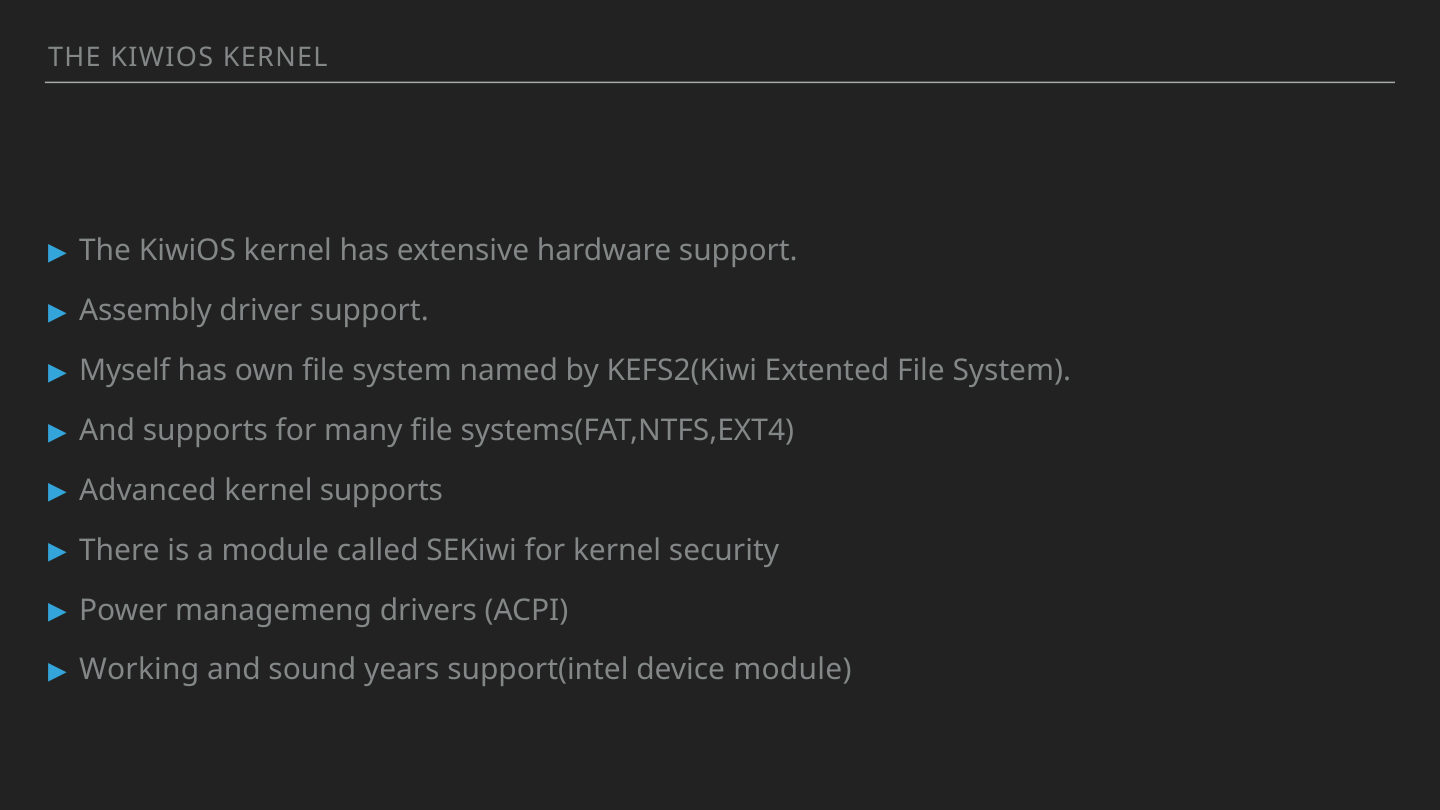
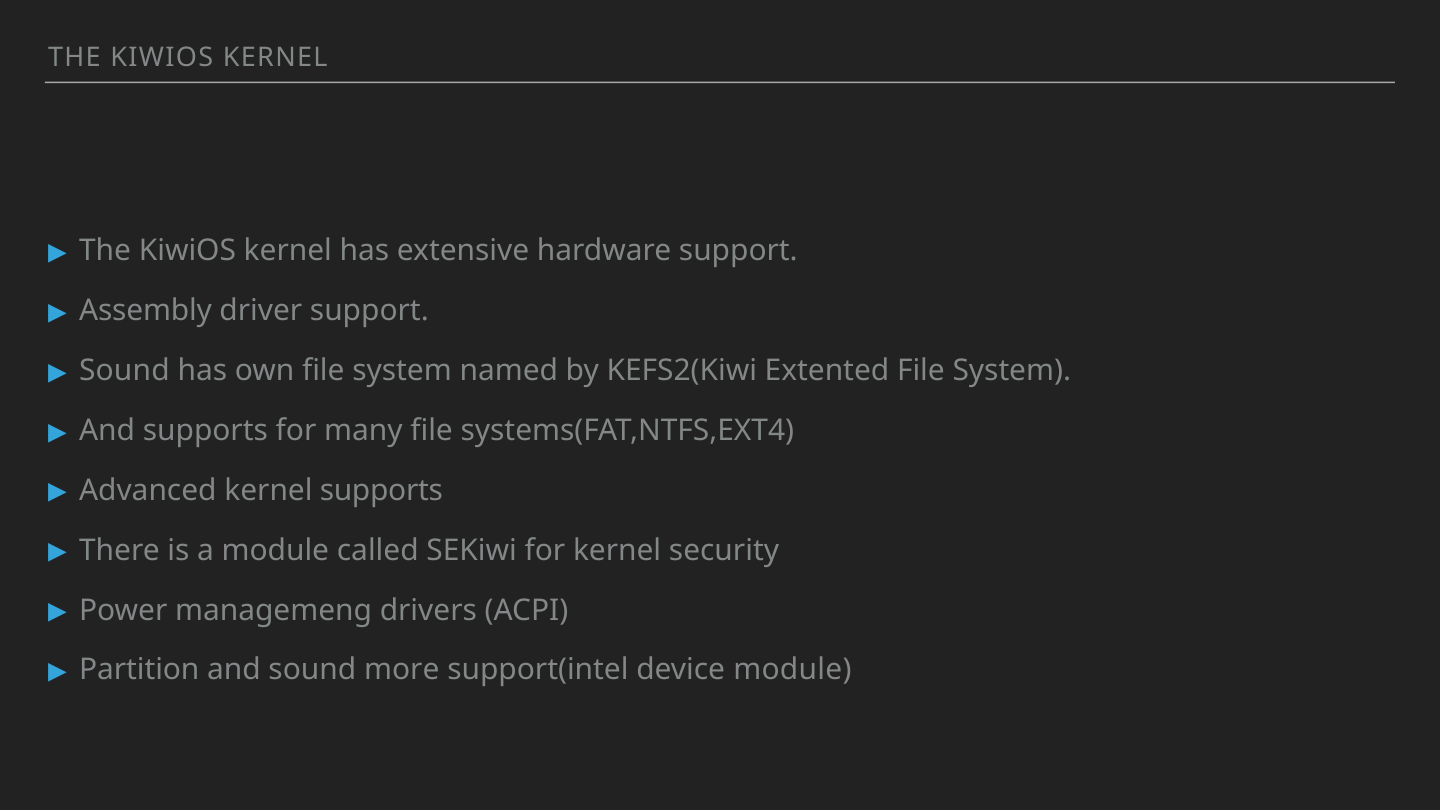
Myself: Myself -> Sound (124, 371)
Working: Working -> Partition (139, 670)
years: years -> more (402, 670)
